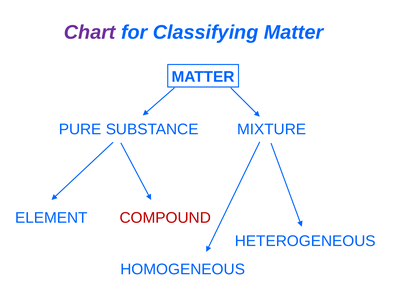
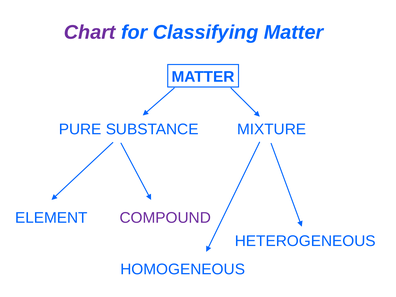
COMPOUND colour: red -> purple (165, 218)
